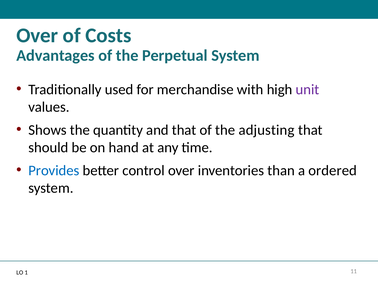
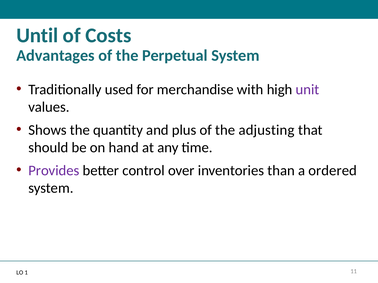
Over: Over -> Until (37, 35)
and that: that -> plus (184, 130)
Provides colour: blue -> purple (54, 171)
